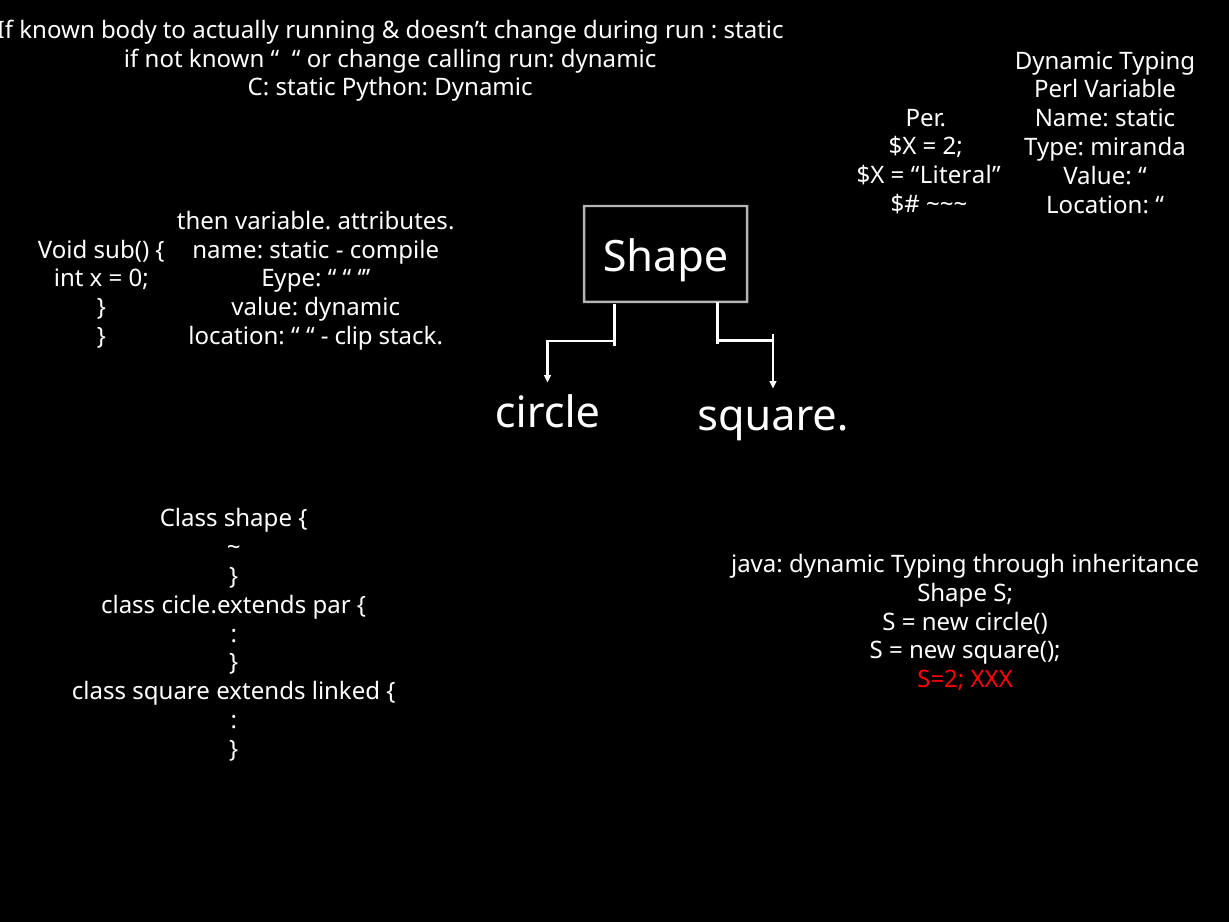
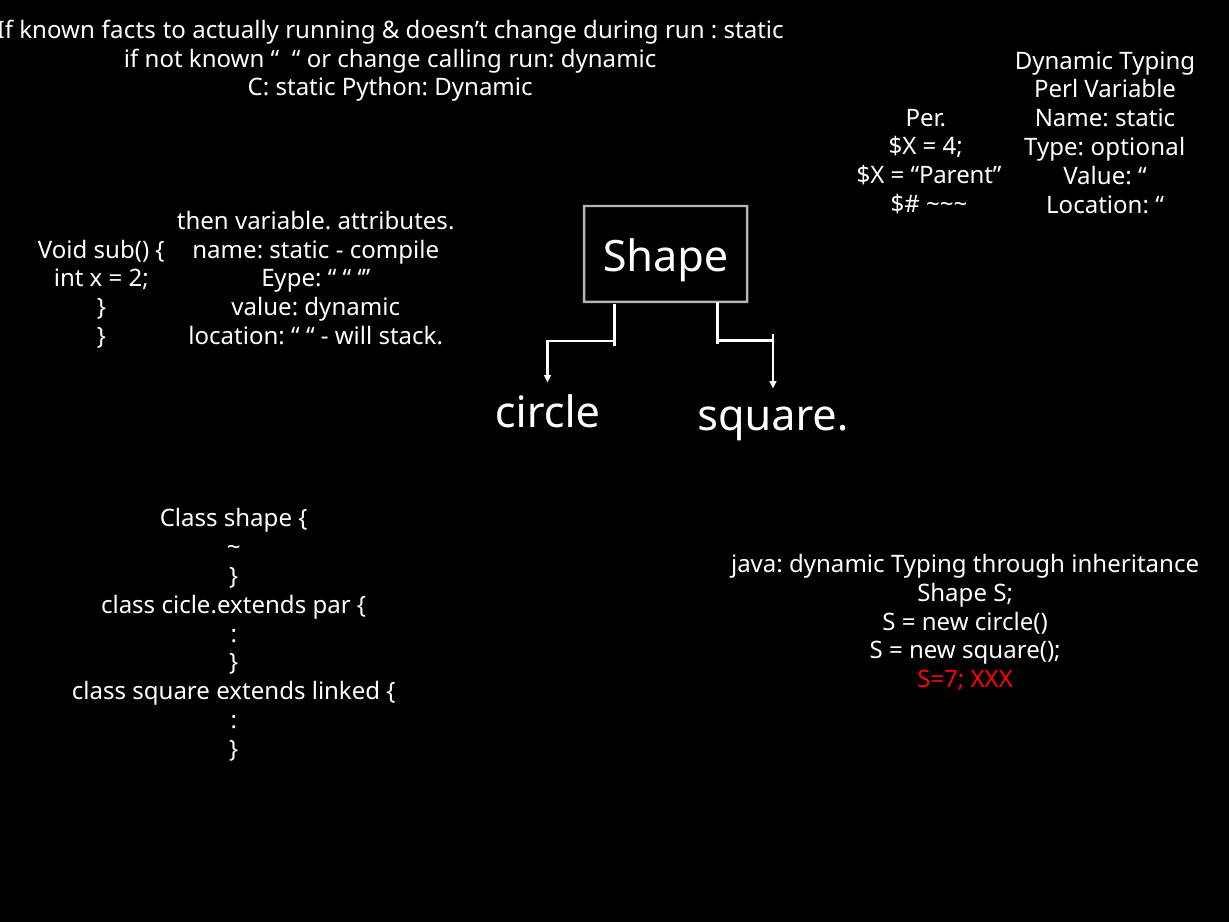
body: body -> facts (129, 30)
2: 2 -> 4 (953, 147)
miranda: miranda -> optional (1138, 148)
Literal: Literal -> Parent (956, 176)
0: 0 -> 2 (139, 279)
clip: clip -> will (353, 337)
S=2: S=2 -> S=7 (941, 680)
